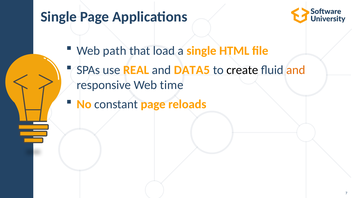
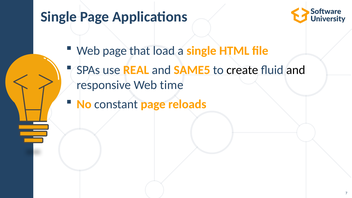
Web path: path -> page (115, 51)
DATA5: DATA5 -> SAME5 (192, 70)
and colour: orange -> black (296, 70)
